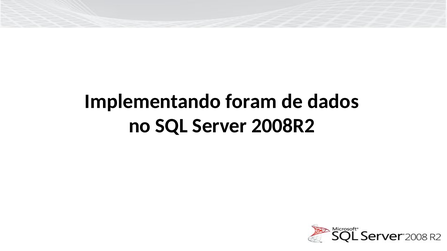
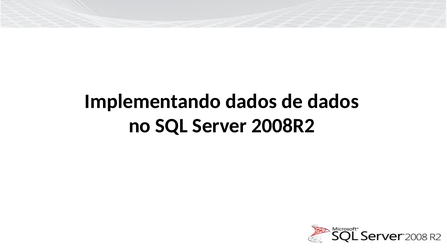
Implementando foram: foram -> dados (251, 102)
